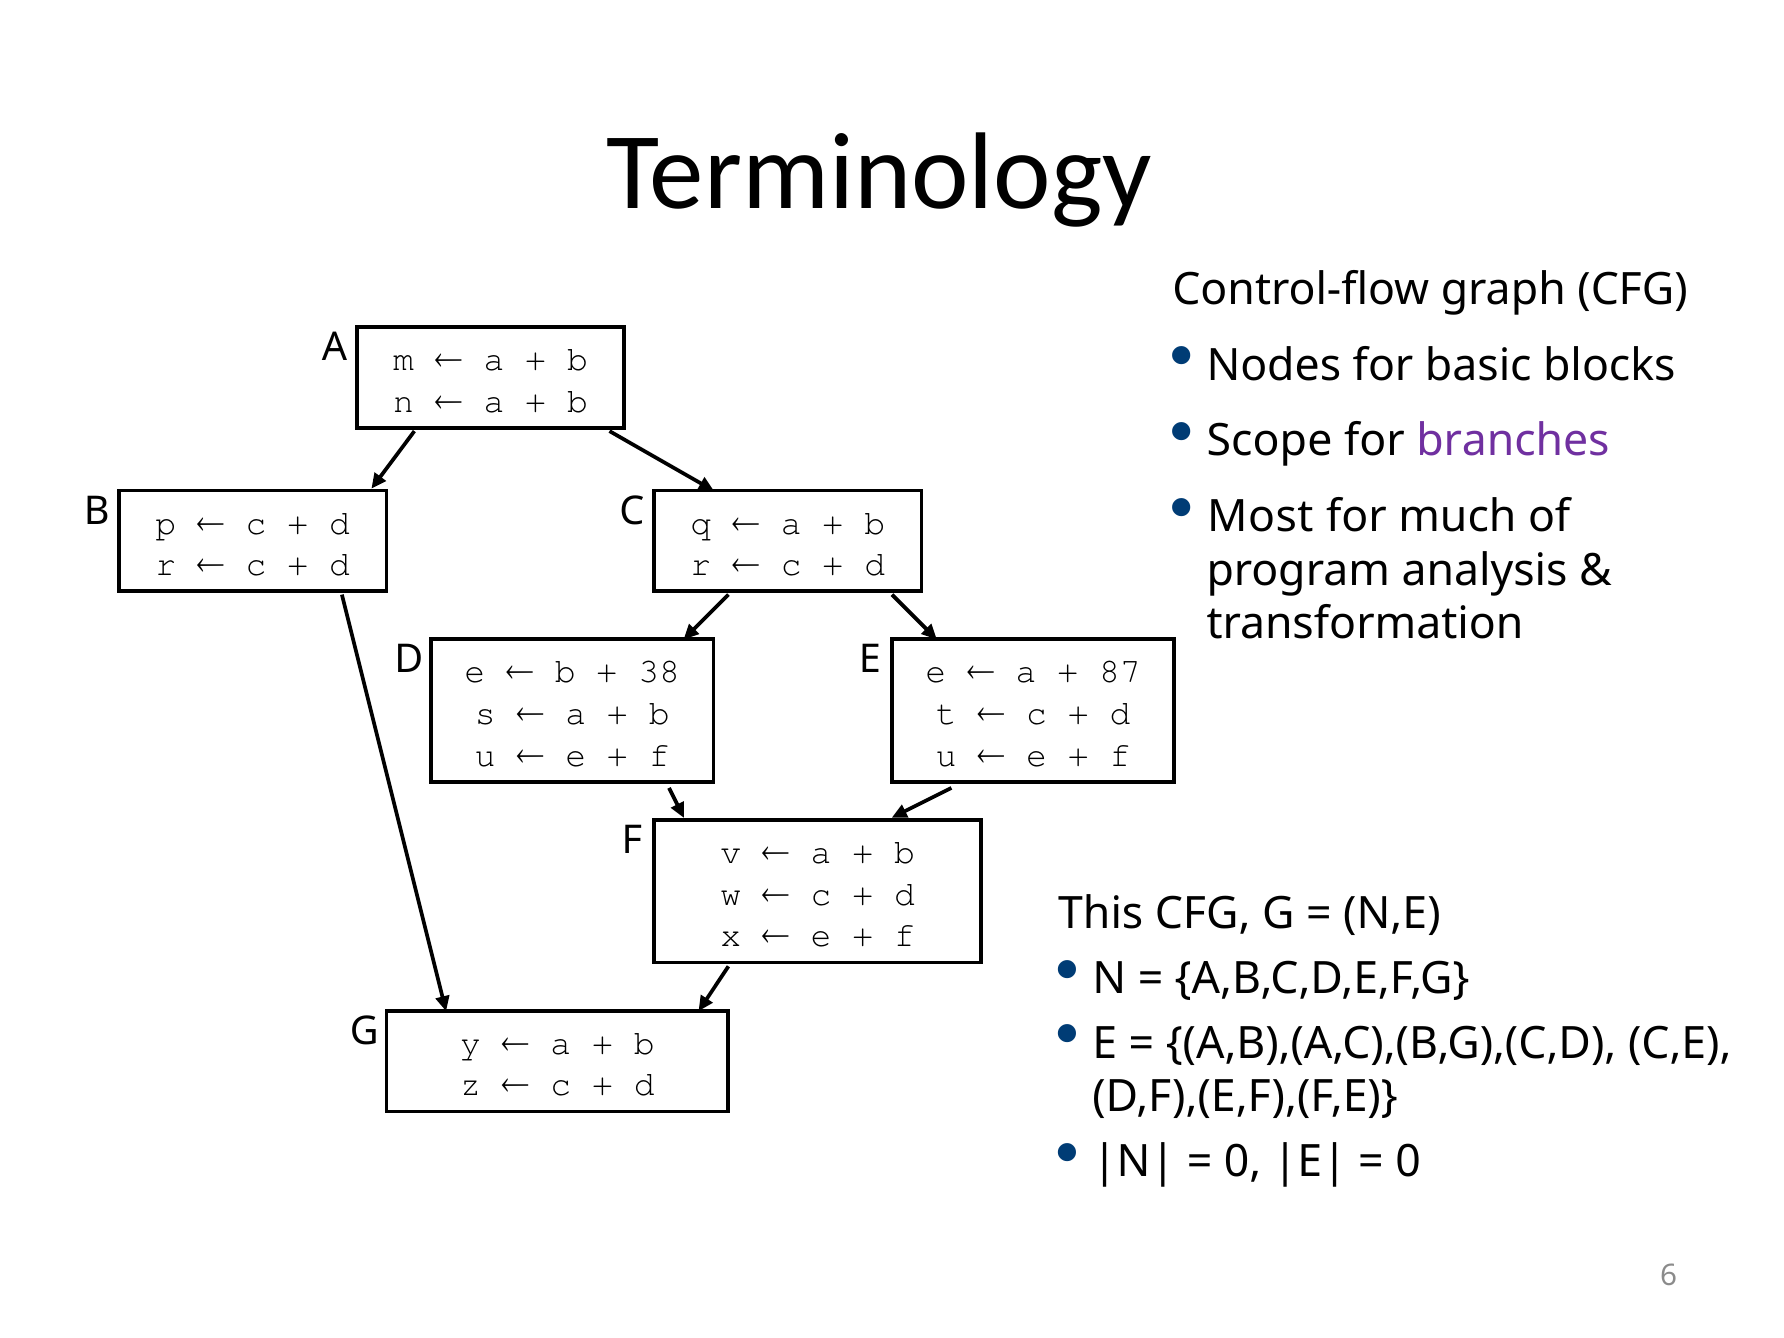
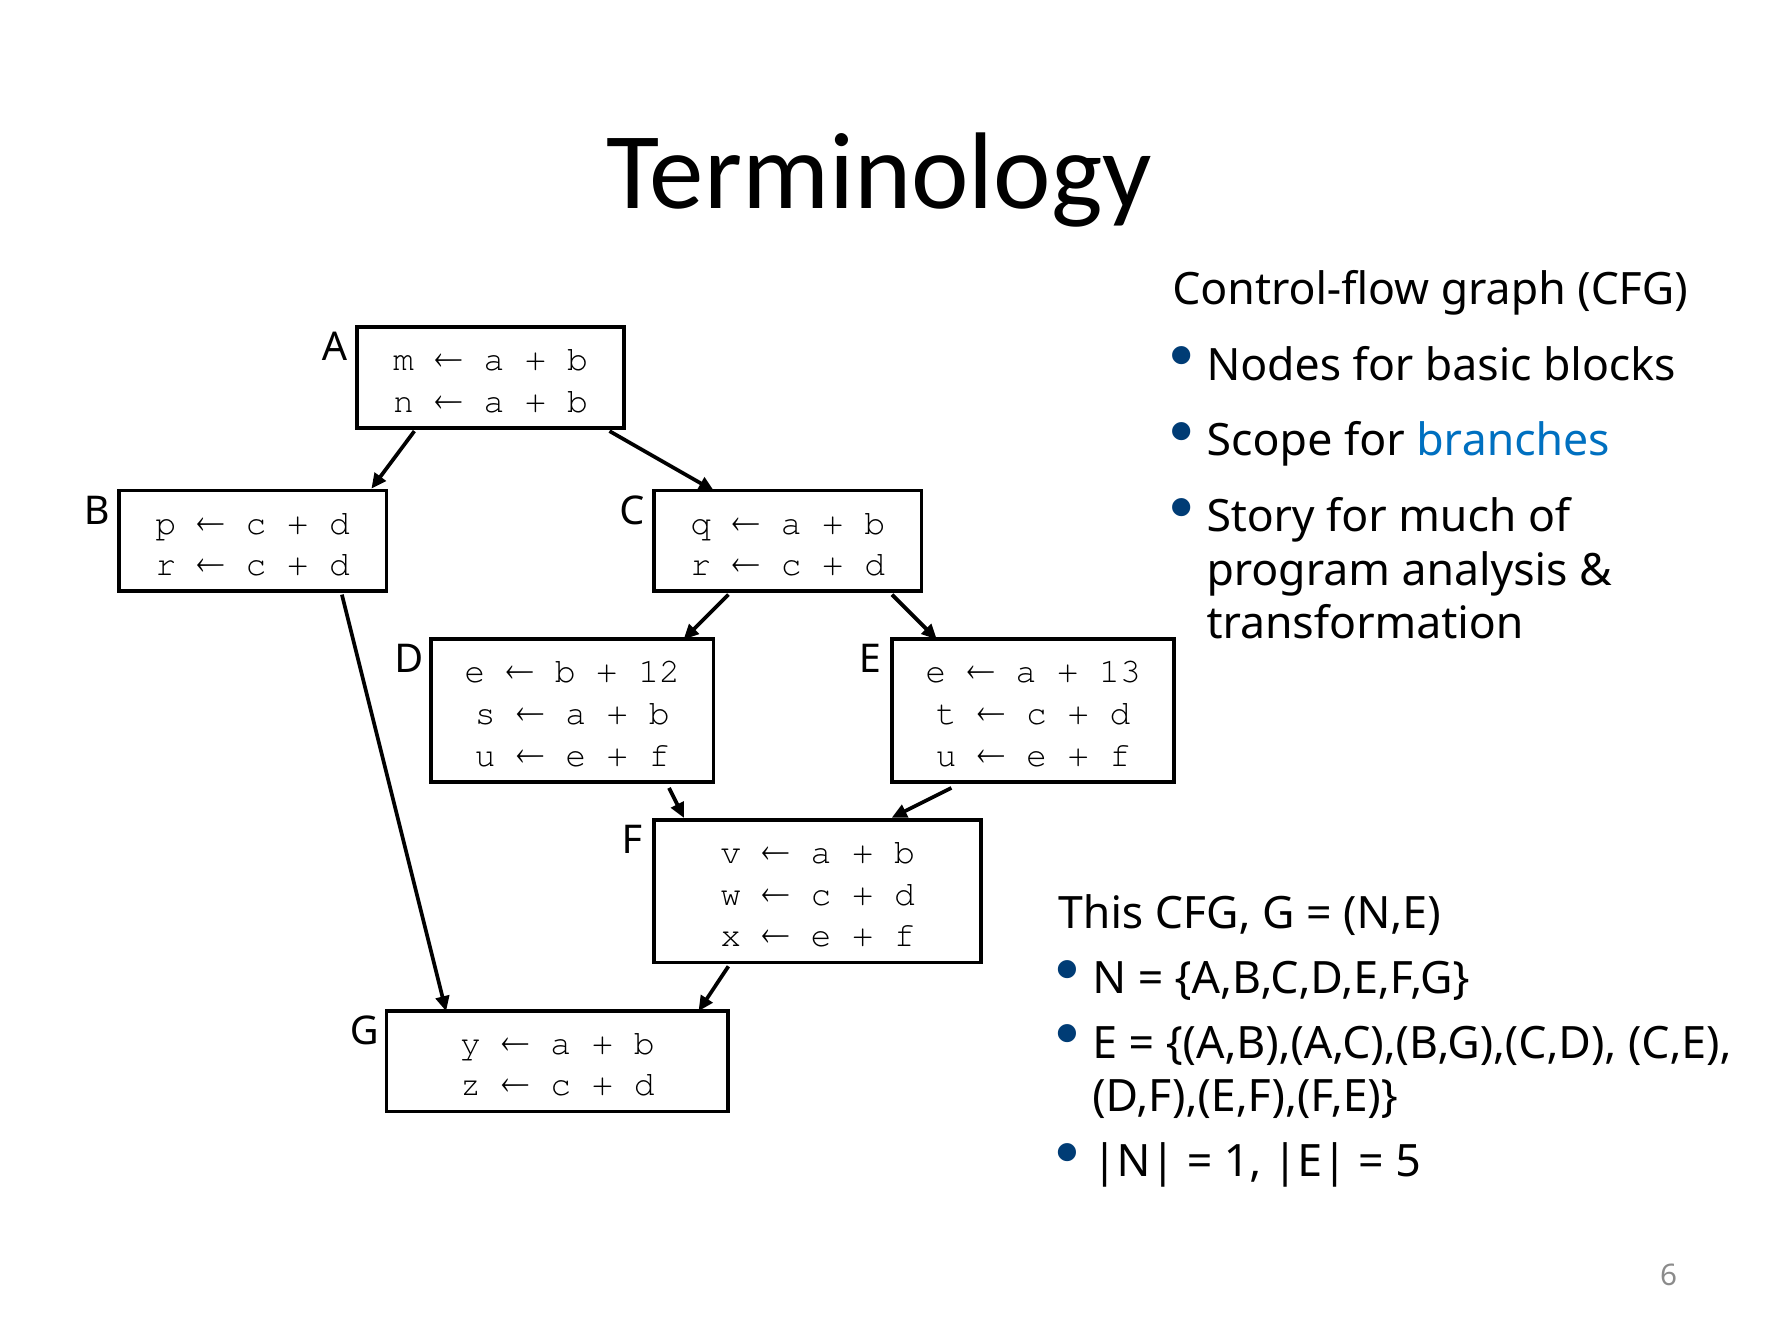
branches colour: purple -> blue (1513, 441)
Most: Most -> Story (1261, 517)
87: 87 -> 13 (1120, 671)
38: 38 -> 12 (659, 671)
0: 0 -> 1 (1243, 1162)
0: 0 -> 5 (1408, 1162)
